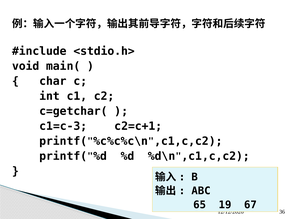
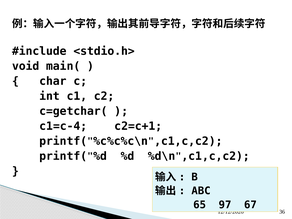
c1=c-3: c1=c-3 -> c1=c-4 (63, 126)
19: 19 -> 97 (225, 205)
